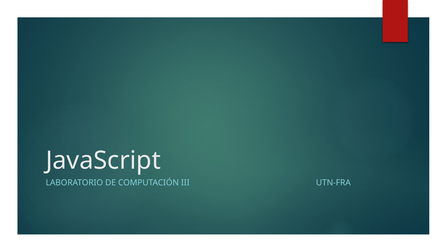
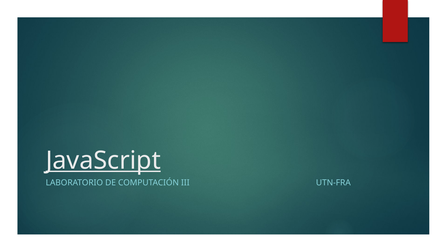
JavaScript underline: none -> present (103, 160)
